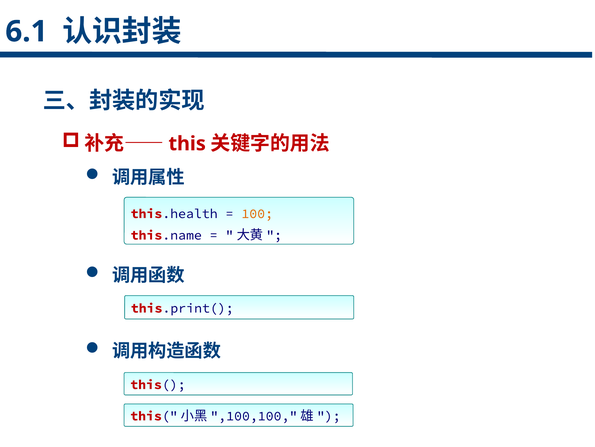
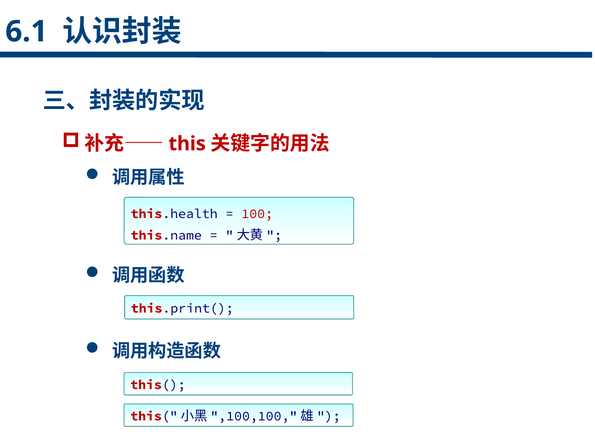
100 colour: orange -> red (257, 213)
